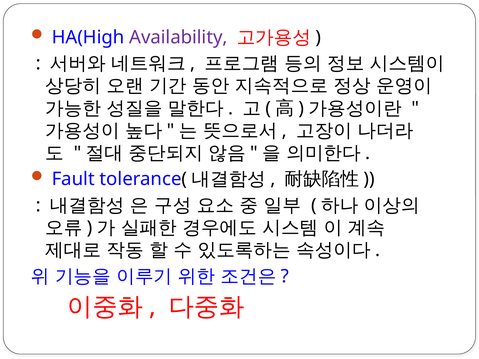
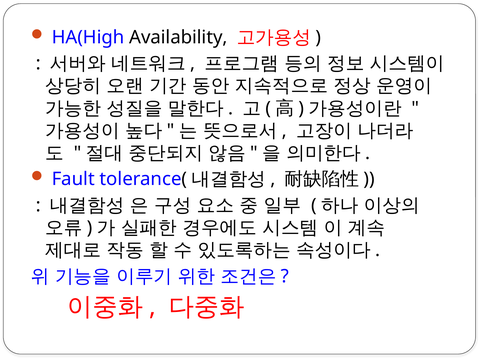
Availability colour: purple -> black (178, 37)
